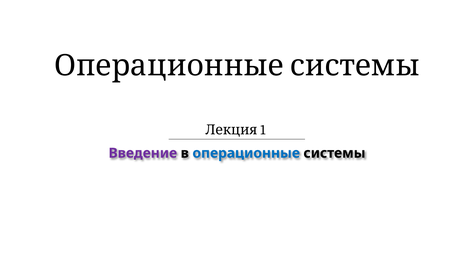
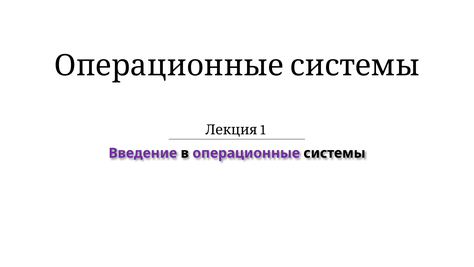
операционные colour: blue -> purple (246, 153)
